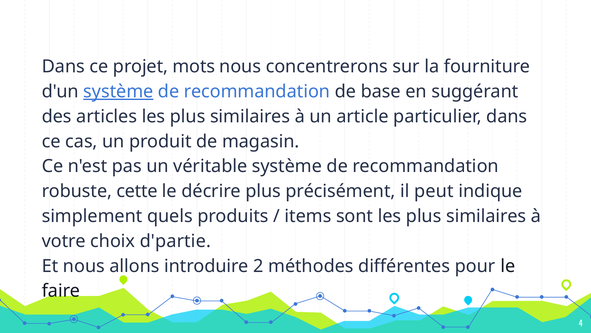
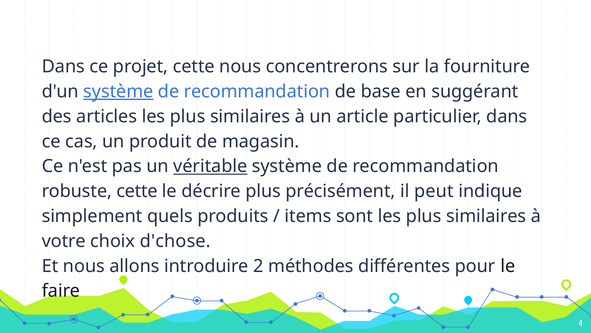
projet mots: mots -> cette (194, 66)
véritable underline: none -> present (210, 166)
d'partie: d'partie -> d'chose (175, 241)
